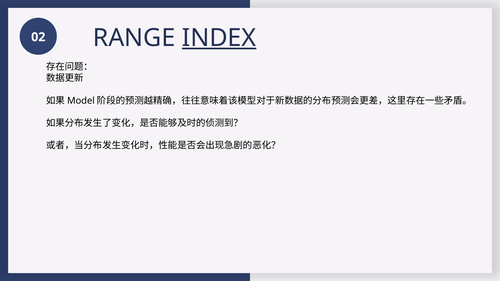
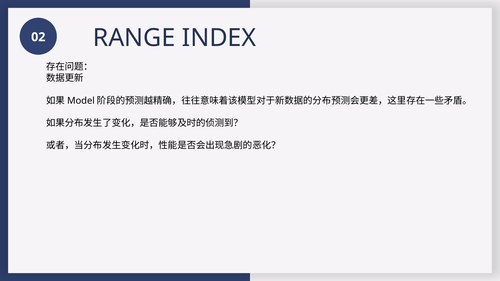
INDEX underline: present -> none (219, 38)
